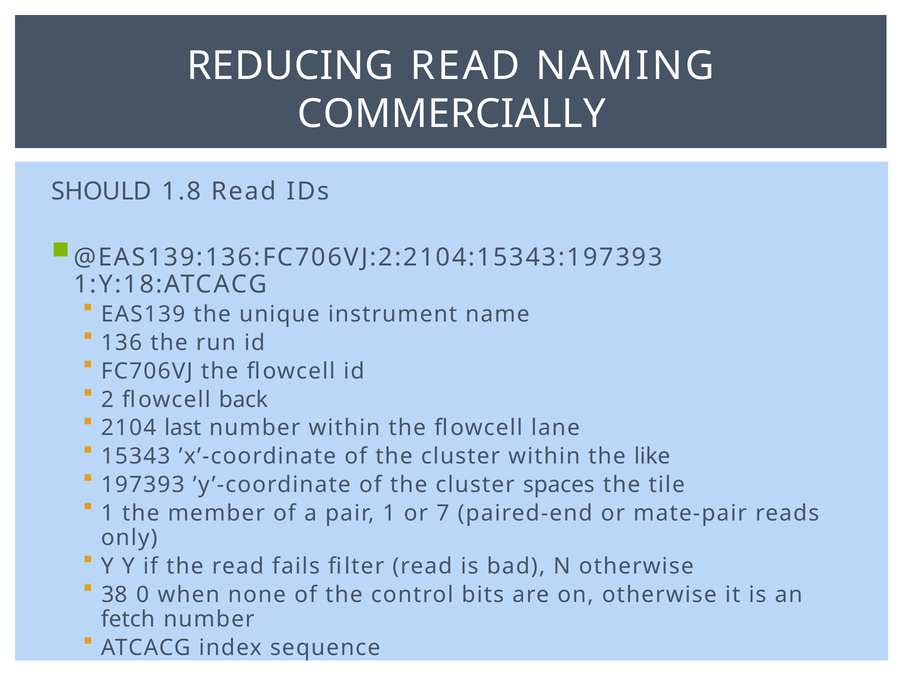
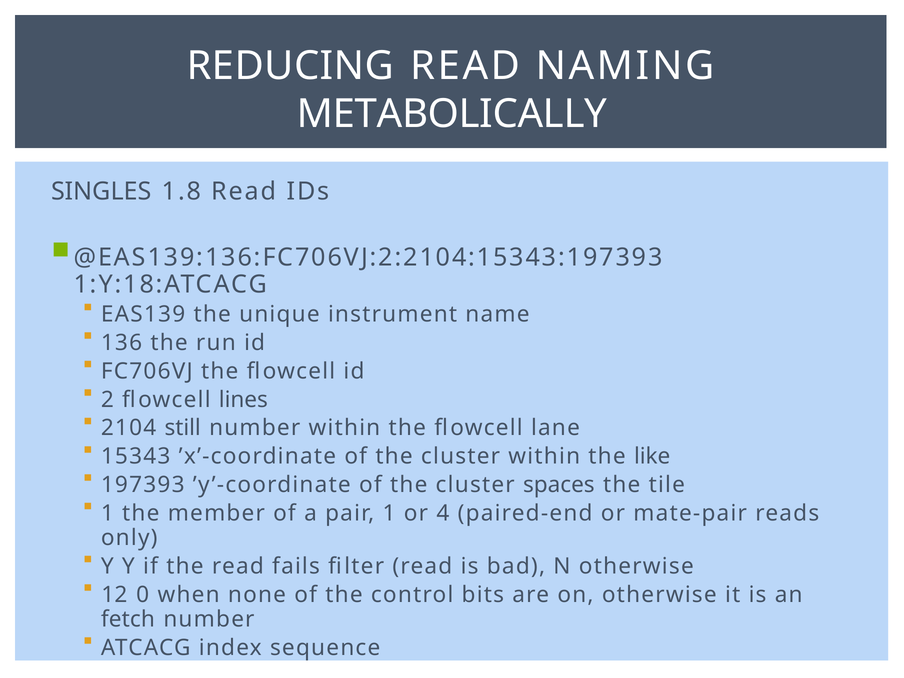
COMMERCIALLY: COMMERCIALLY -> METABOLICALLY (452, 114)
SHOULD: SHOULD -> SINGLES (101, 191)
back: back -> lines (243, 400)
last: last -> still (183, 428)
7: 7 -> 4 (443, 513)
38: 38 -> 12 (114, 595)
